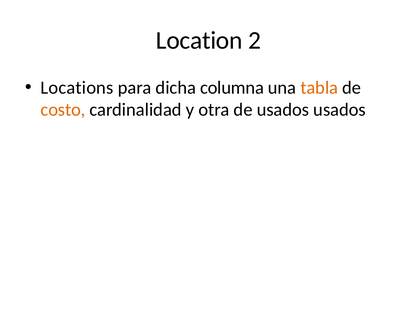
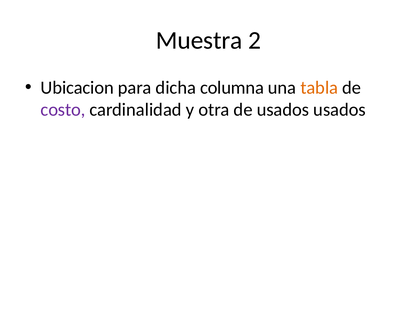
Location: Location -> Muestra (199, 40)
Locations: Locations -> Ubicacion (77, 87)
costo colour: orange -> purple (63, 110)
